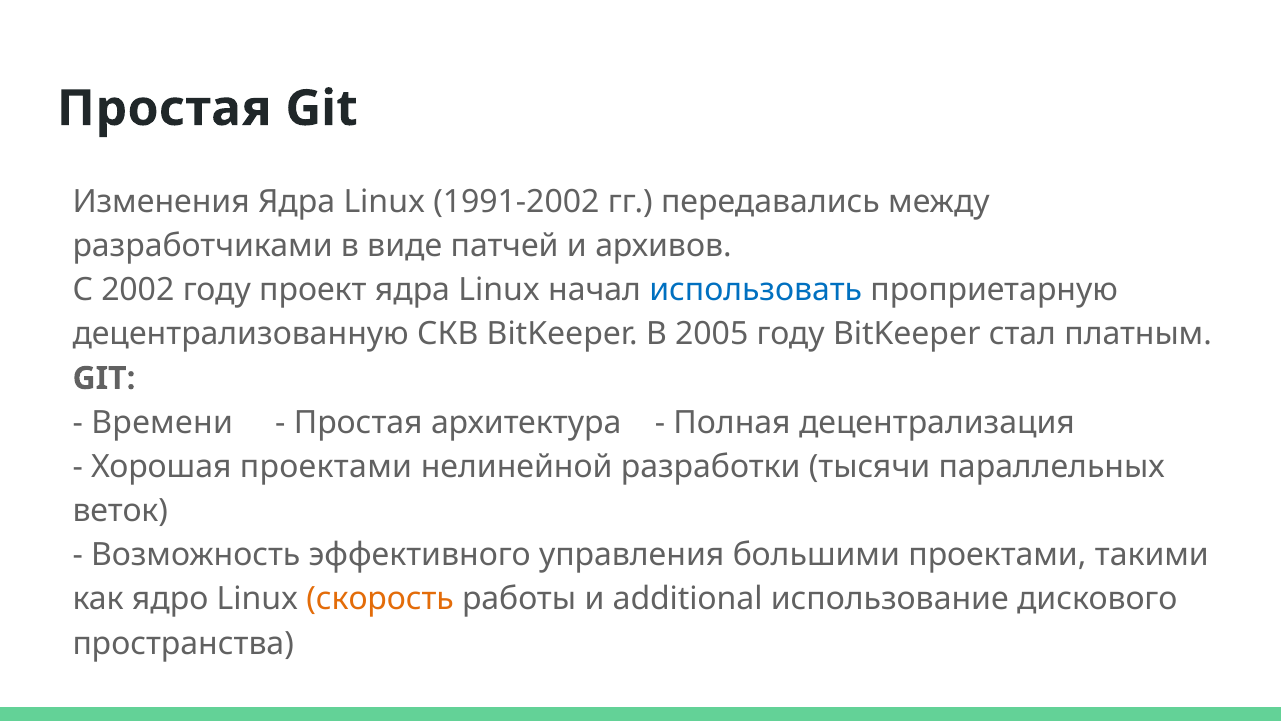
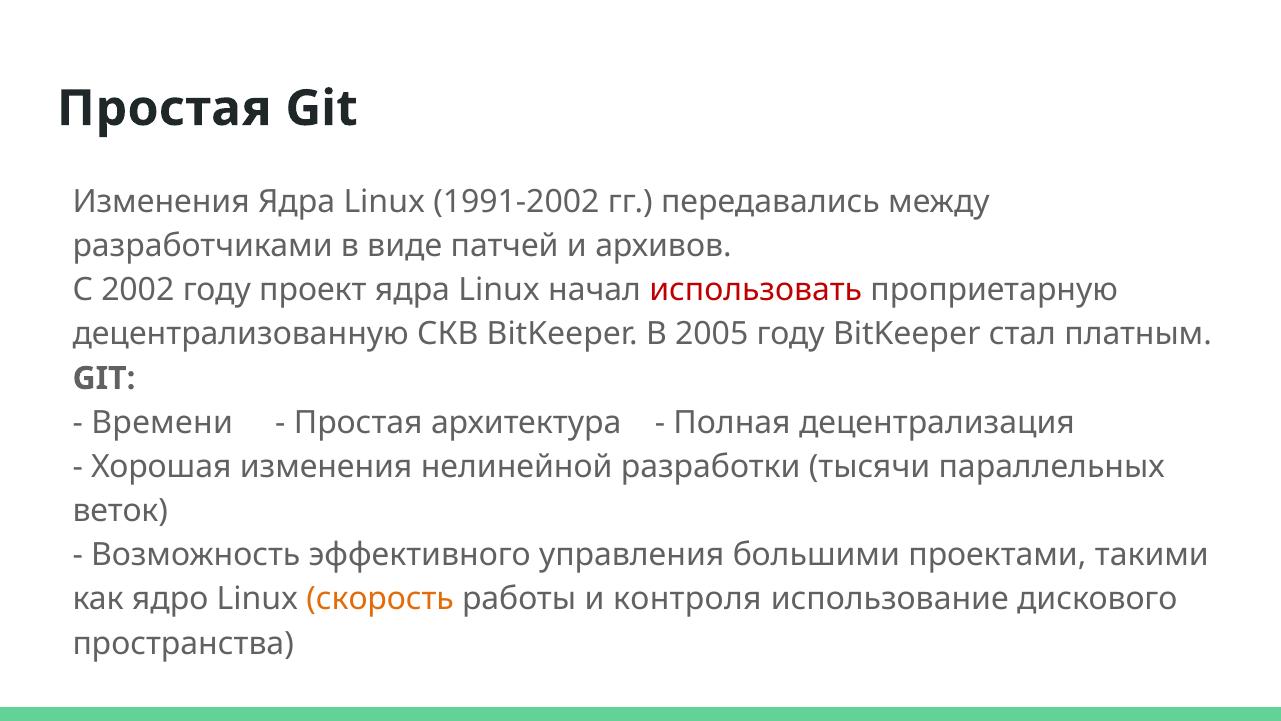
использовать colour: blue -> red (756, 290)
Хорошая проектами: проектами -> изменения (326, 467)
additional: additional -> контроля (687, 599)
